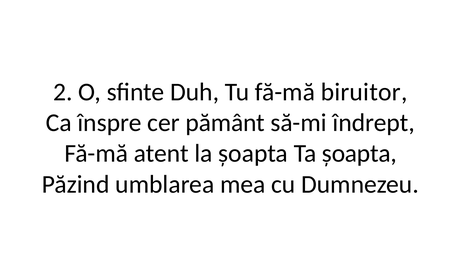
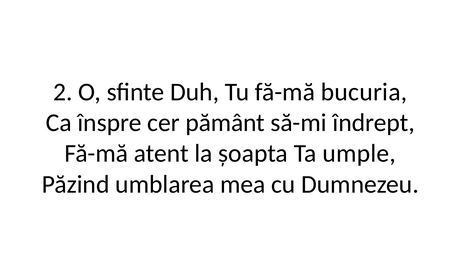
biruitor: biruitor -> bucuria (364, 92)
Ta șoapta: șoapta -> umple (359, 154)
